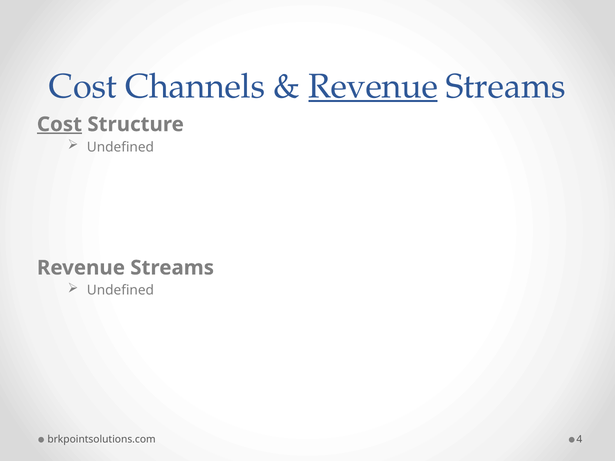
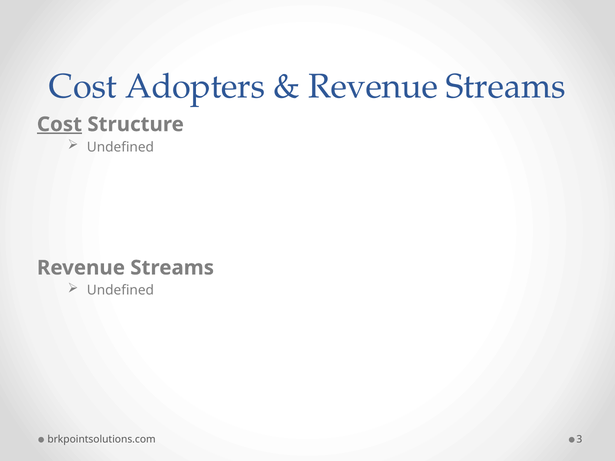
Channels: Channels -> Adopters (195, 86)
Revenue underline: present -> none (373, 86)
4: 4 -> 3 (579, 440)
